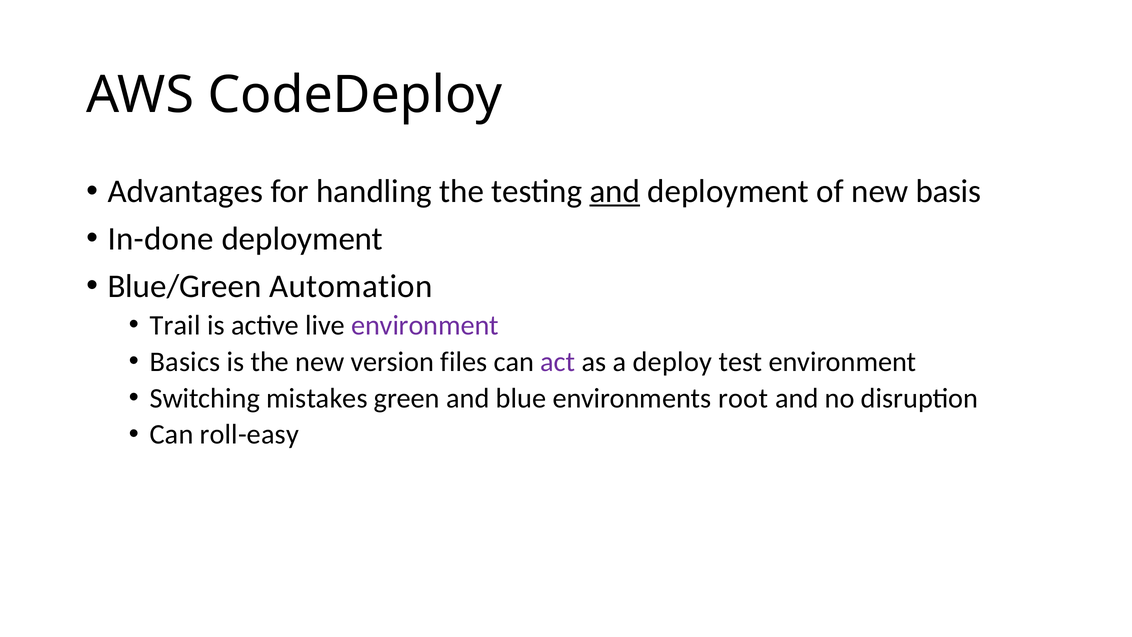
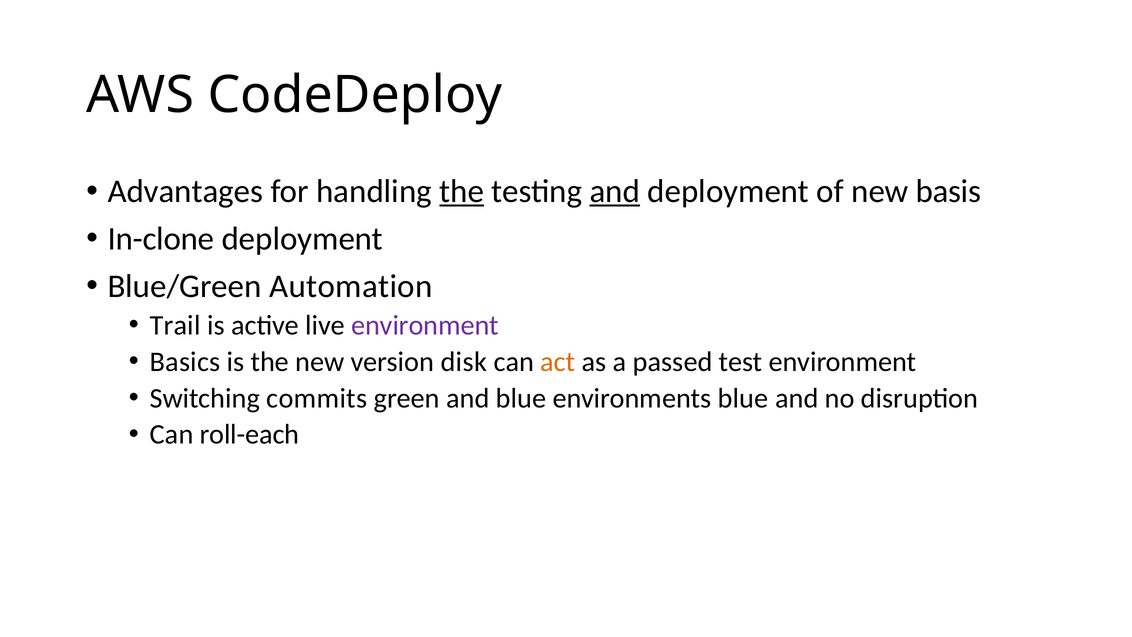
the underline: none -> present (462, 191)
In-done: In-done -> In-clone (161, 239)
files: files -> disk (464, 362)
act colour: purple -> orange (558, 362)
deploy: deploy -> passed (673, 362)
mistakes: mistakes -> commits (317, 398)
environments root: root -> blue (743, 398)
roll-easy: roll-easy -> roll-each (249, 434)
